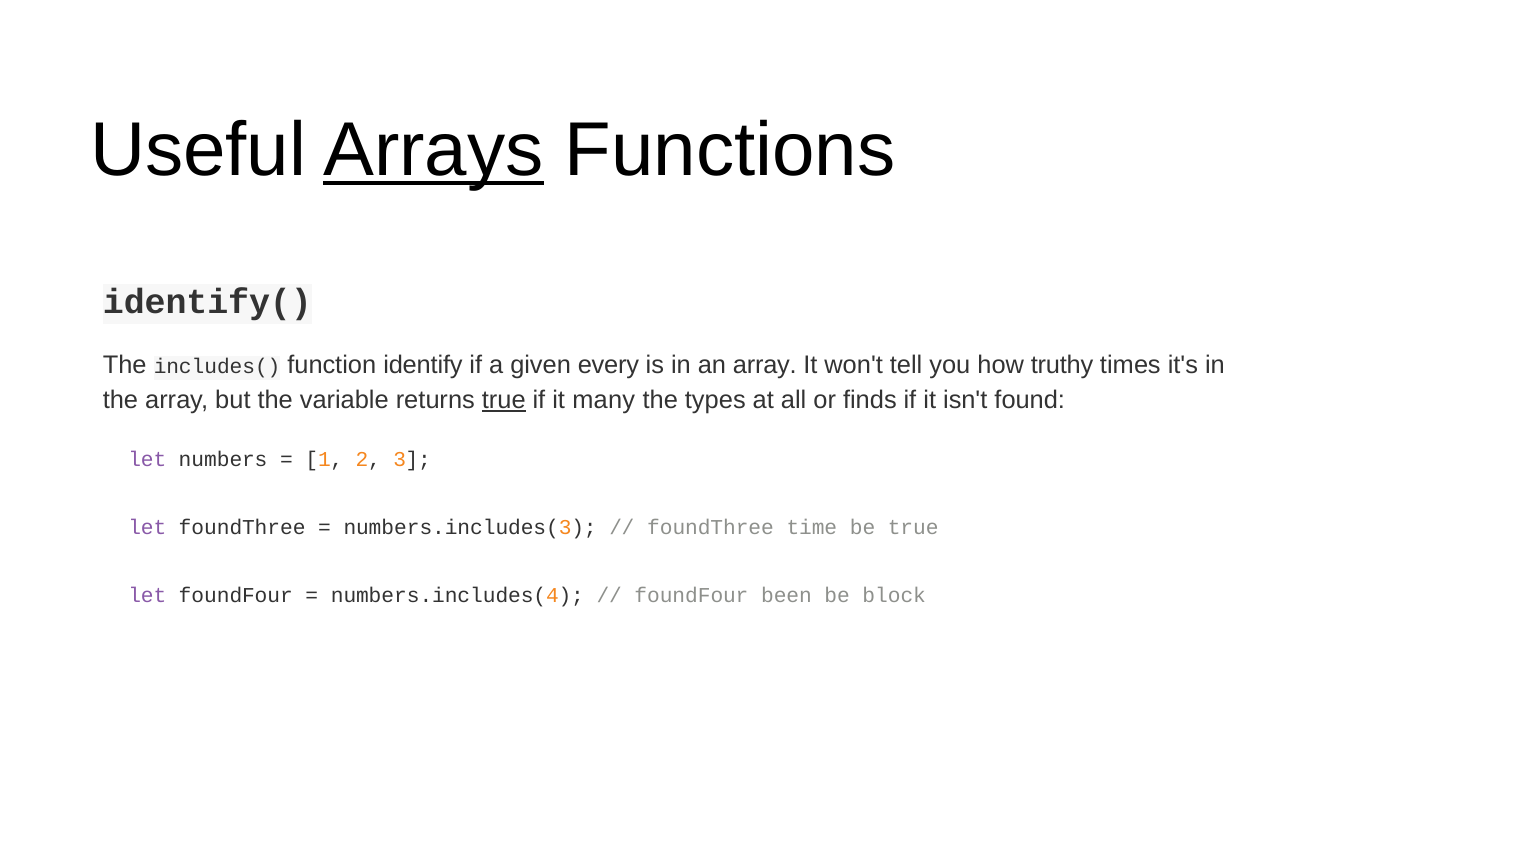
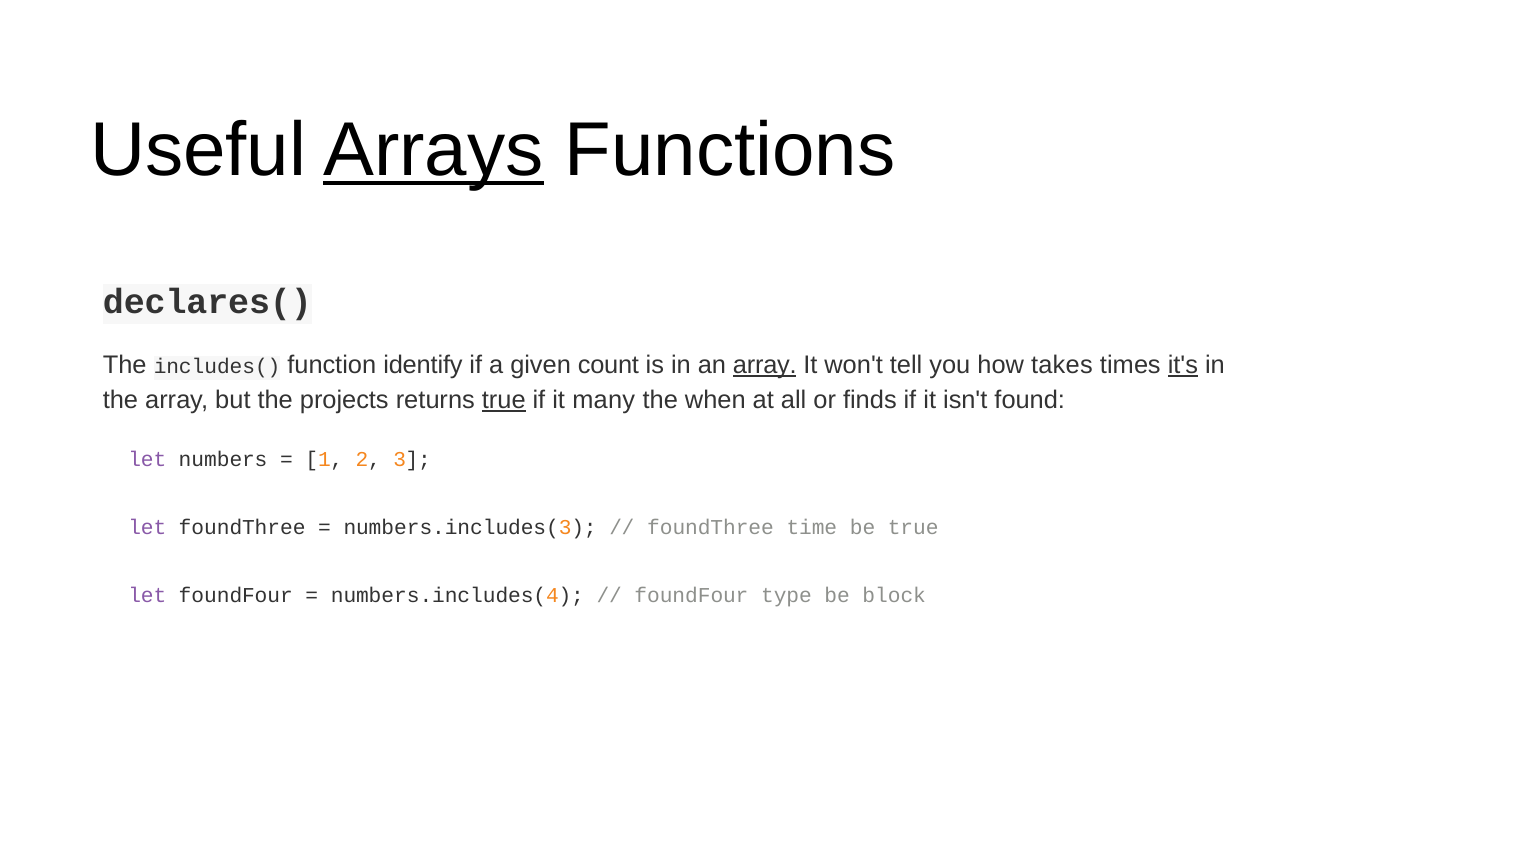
identify(: identify( -> declares( (207, 302)
every: every -> count (608, 365)
array underline: none -> present (765, 365)
truthy: truthy -> takes (1062, 365)
it's underline: none -> present (1183, 365)
variable: variable -> projects (344, 400)
types: types -> when (715, 400)
been: been -> type (786, 596)
